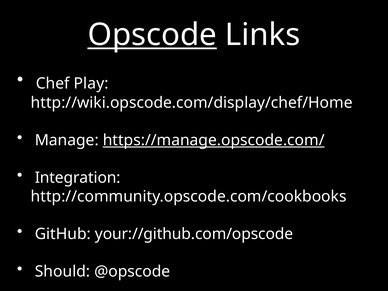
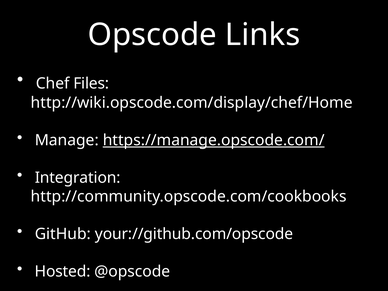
Opscode underline: present -> none (152, 35)
Play: Play -> Files (91, 83)
Should: Should -> Hosted (63, 271)
